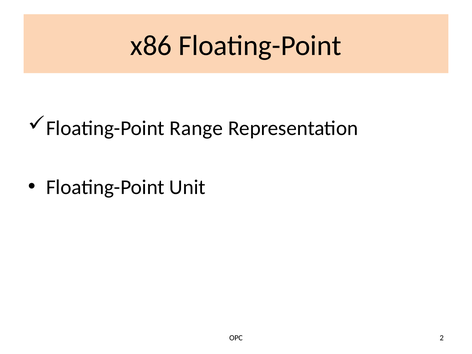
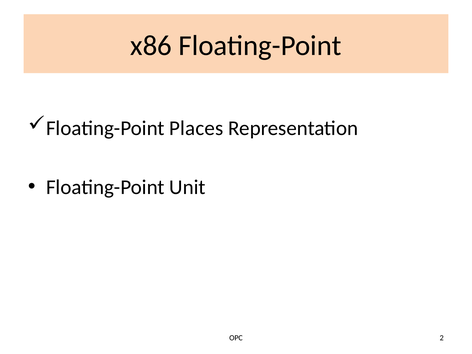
Range: Range -> Places (196, 128)
